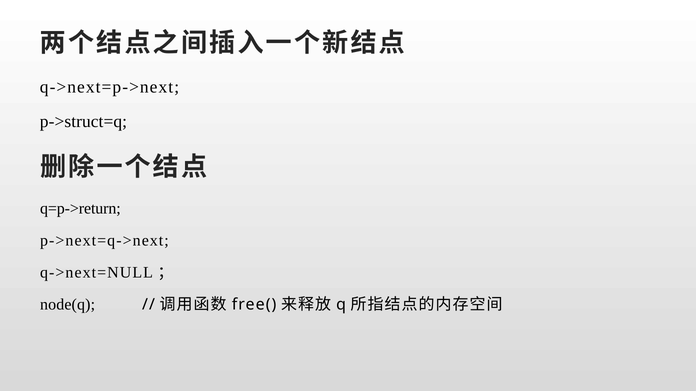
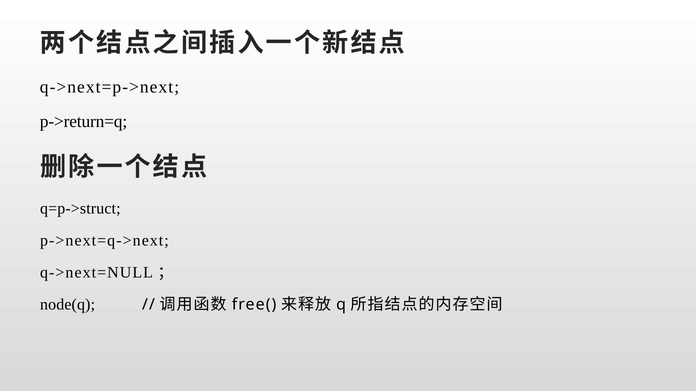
p->struct=q: p->struct=q -> p->return=q (84, 122)
q=p->return: q=p->return -> q=p->struct (80, 209)
